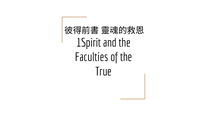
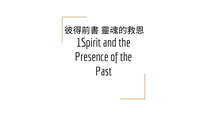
Faculties: Faculties -> Presence (92, 57)
True: True -> Past (104, 72)
